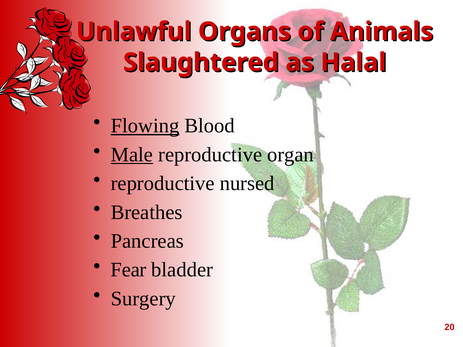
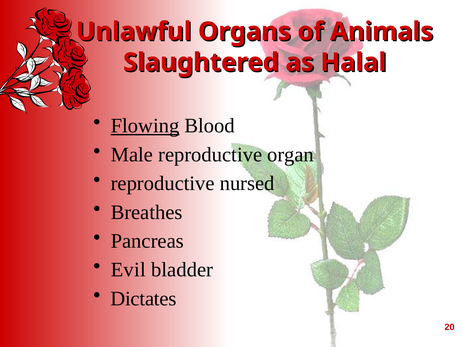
Male underline: present -> none (132, 155)
Fear: Fear -> Evil (128, 270)
Surgery: Surgery -> Dictates (143, 299)
